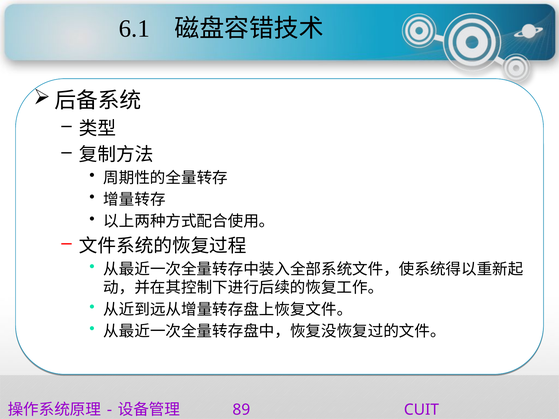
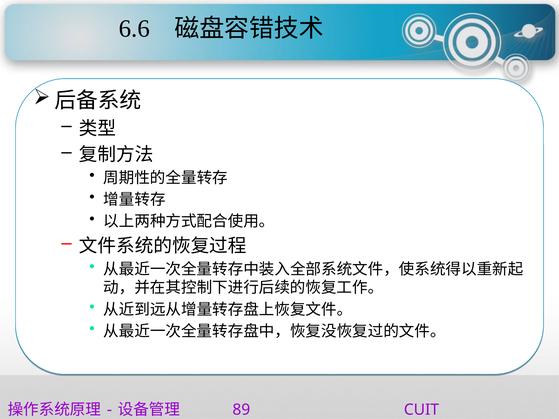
6.1: 6.1 -> 6.6 (134, 29)
